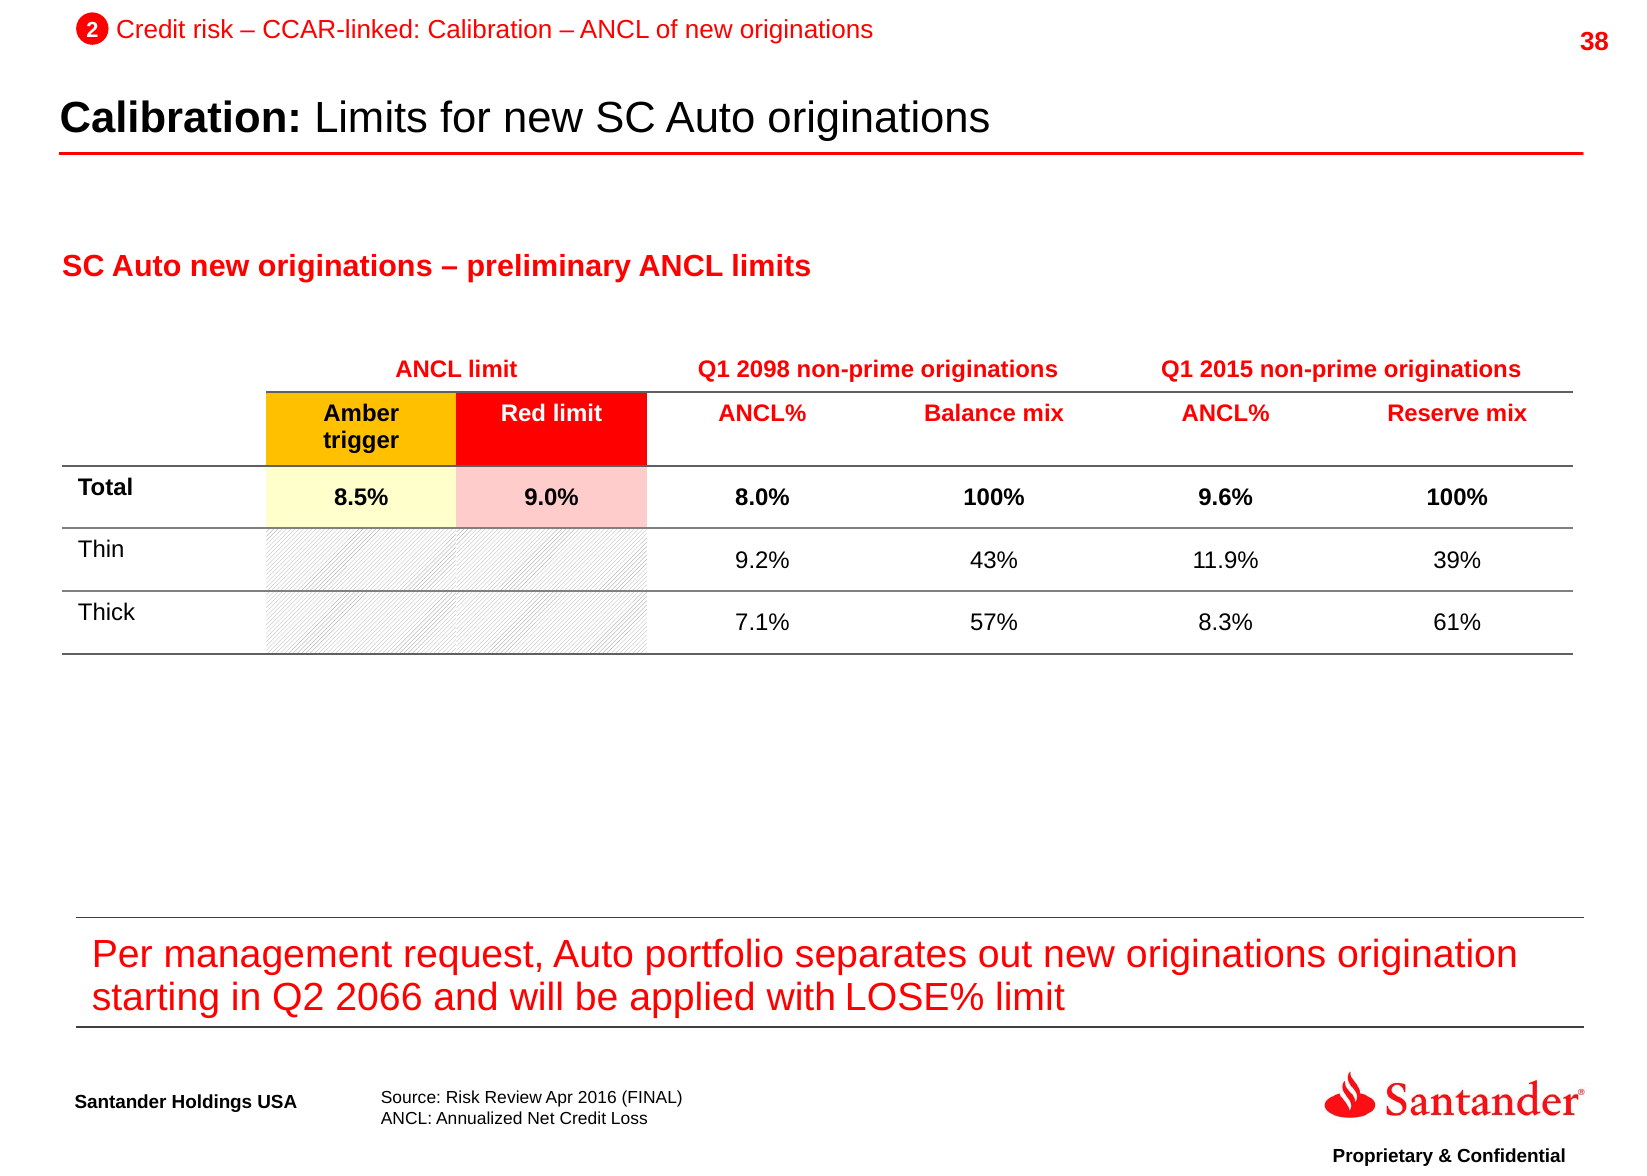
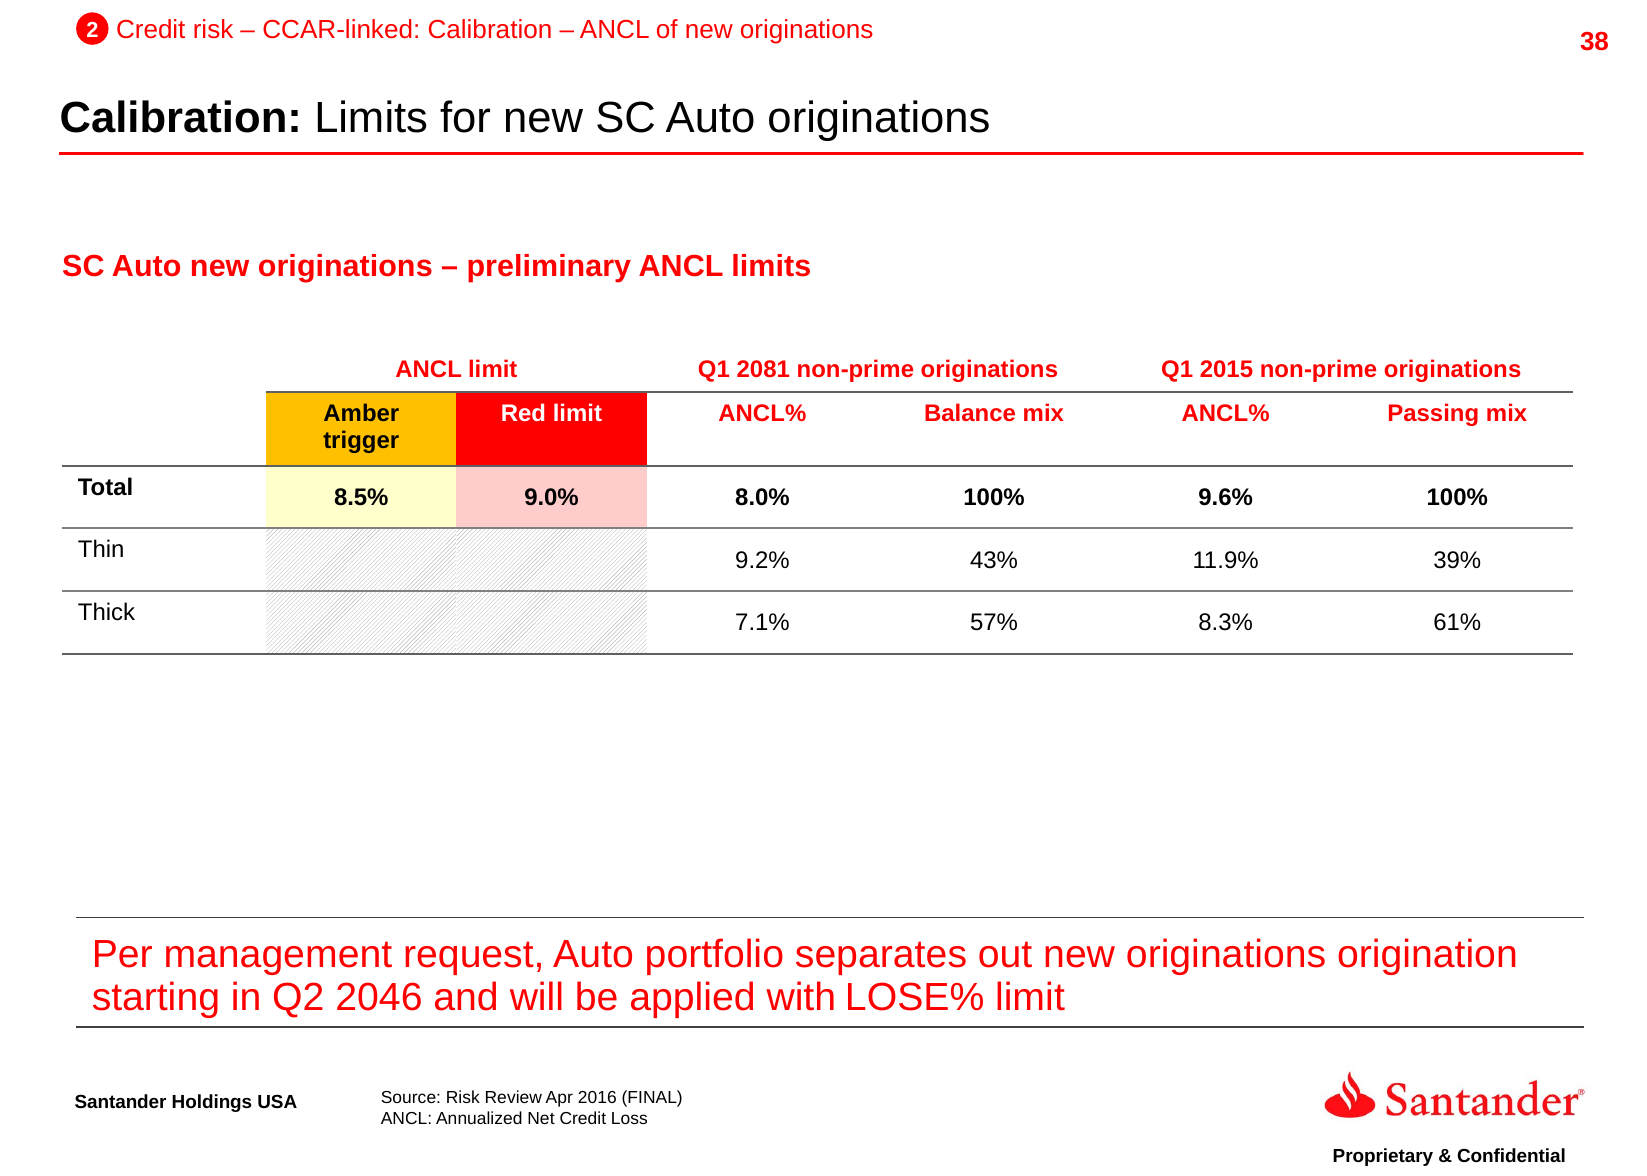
2098: 2098 -> 2081 (763, 370)
Reserve: Reserve -> Passing (1433, 414)
2066: 2066 -> 2046 (379, 998)
